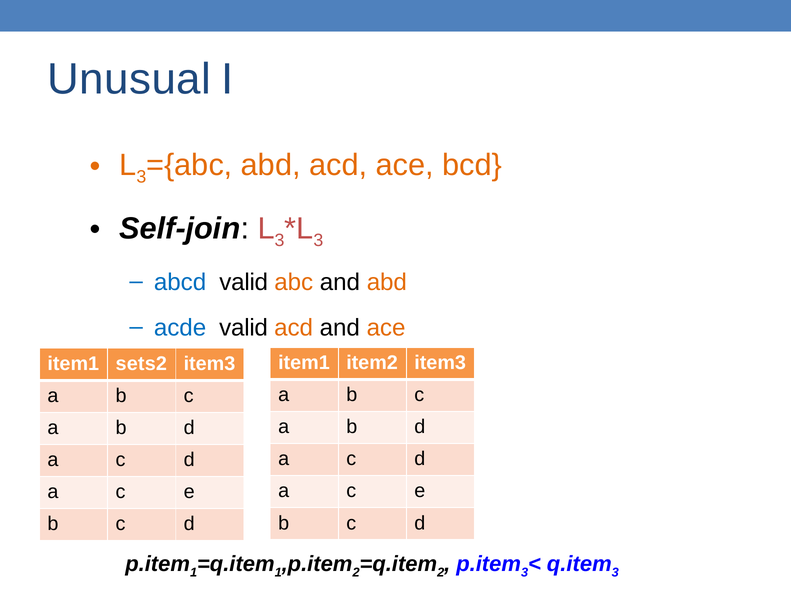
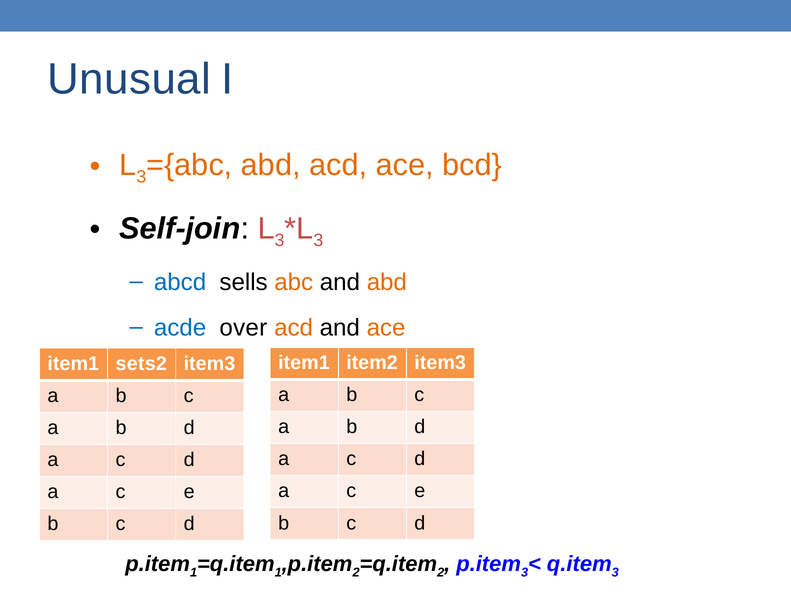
abcd valid: valid -> sells (244, 282)
acde valid: valid -> over (243, 328)
